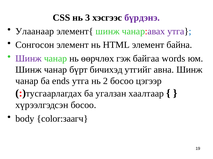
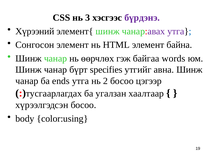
Улаанаар: Улаанаар -> Хүрээний (35, 31)
Шинж colour: purple -> black (29, 59)
бичихэд: бичихэд -> specifies (106, 70)
color:заагч: color:заагч -> color:using (62, 119)
